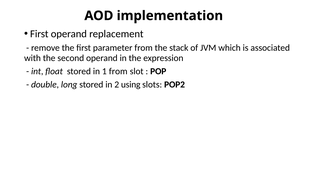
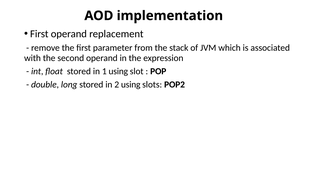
1 from: from -> using (118, 71)
